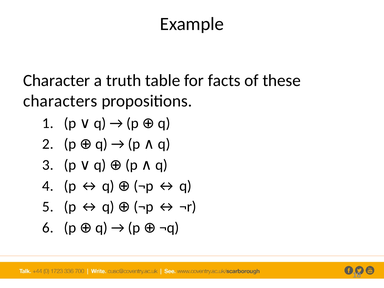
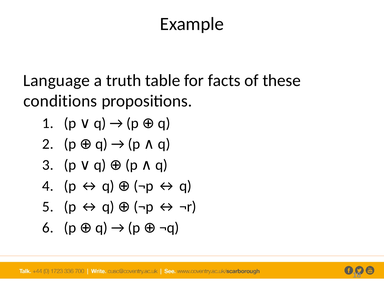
Character: Character -> Language (57, 81)
characters: characters -> conditions (60, 101)
